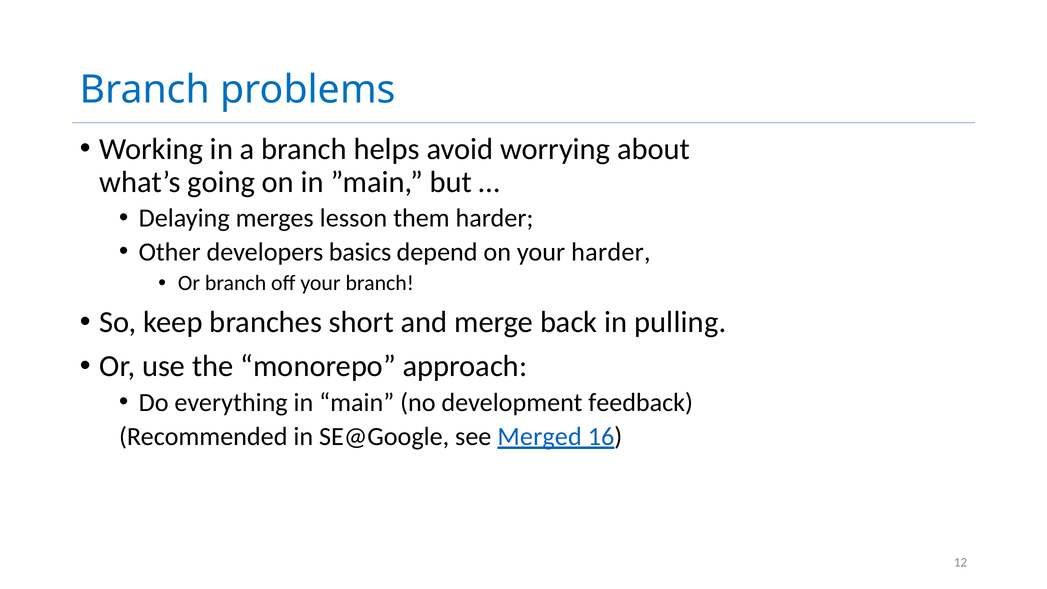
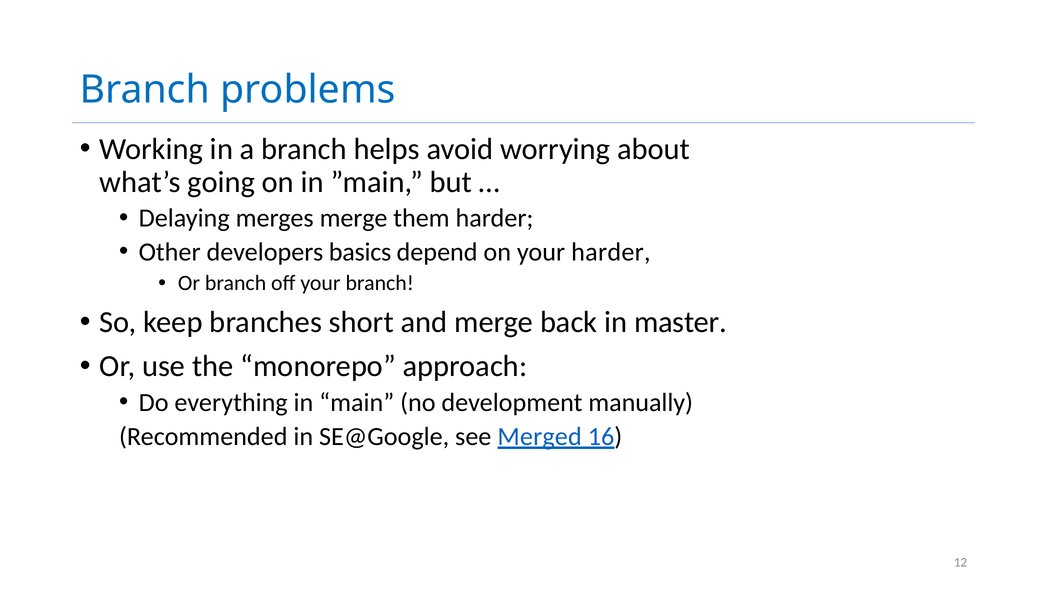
merges lesson: lesson -> merge (354, 218)
pulling: pulling -> master (680, 322)
feedback: feedback -> manually (641, 402)
